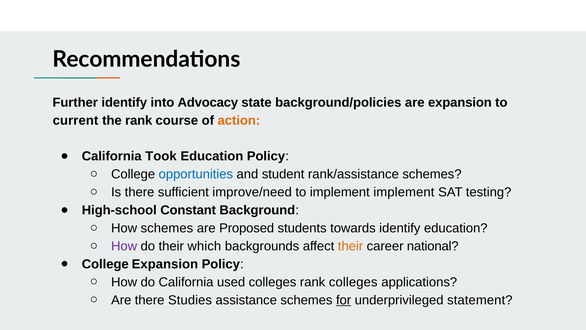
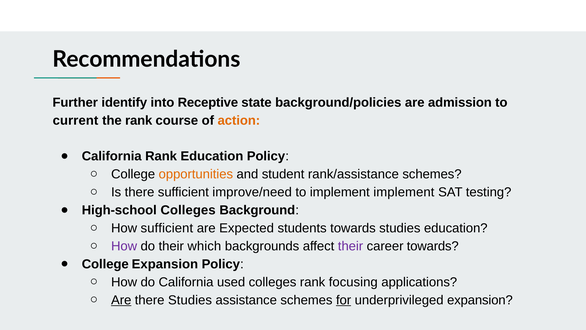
Advocacy: Advocacy -> Receptive (208, 102)
are expansion: expansion -> admission (460, 102)
California Took: Took -> Rank (161, 156)
opportunities colour: blue -> orange (196, 174)
High-school Constant: Constant -> Colleges (188, 210)
How schemes: schemes -> sufficient (167, 228)
Proposed: Proposed -> Expected (247, 228)
towards identify: identify -> studies (400, 228)
their colour: orange -> purple (351, 246)
career national: national -> towards (433, 246)
rank colleges: colleges -> focusing (353, 282)
Are underline: none -> present (121, 300)
underprivileged statement: statement -> expansion (480, 300)
